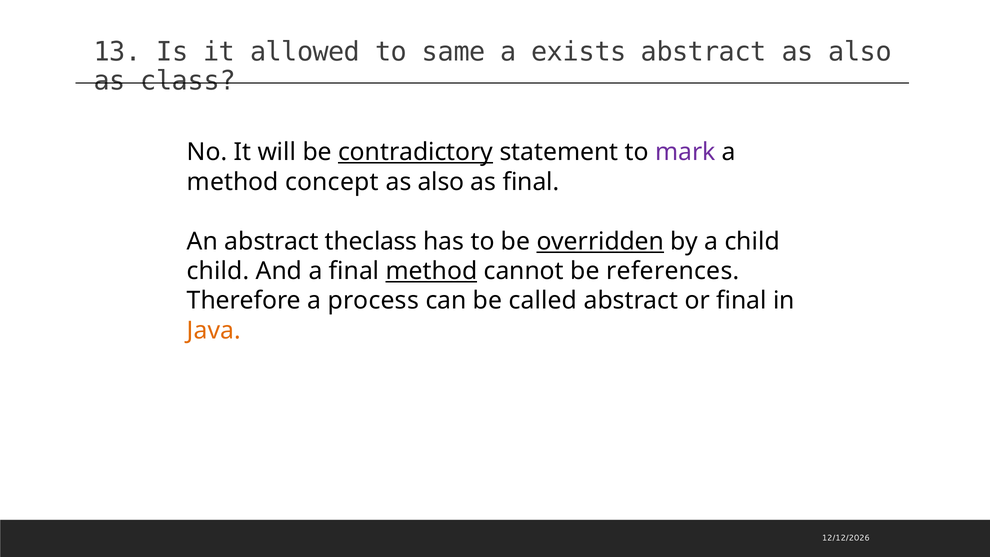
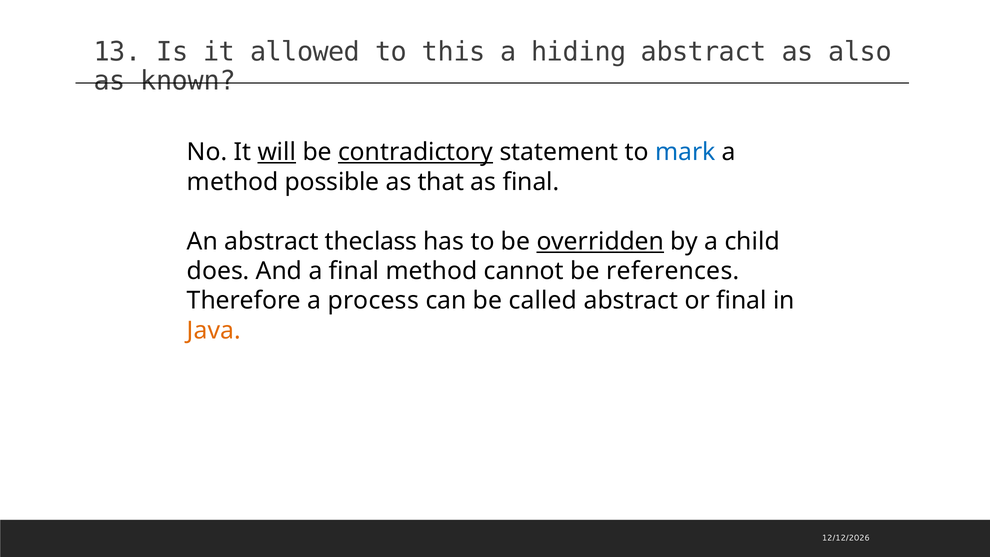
same: same -> this (454, 52)
exists: exists -> hiding (579, 52)
class: class -> known (188, 81)
will underline: none -> present (277, 152)
mark colour: purple -> blue (685, 152)
concept: concept -> possible (332, 182)
also: also -> that (441, 182)
child: child -> does (218, 271)
method underline: present -> none (431, 271)
